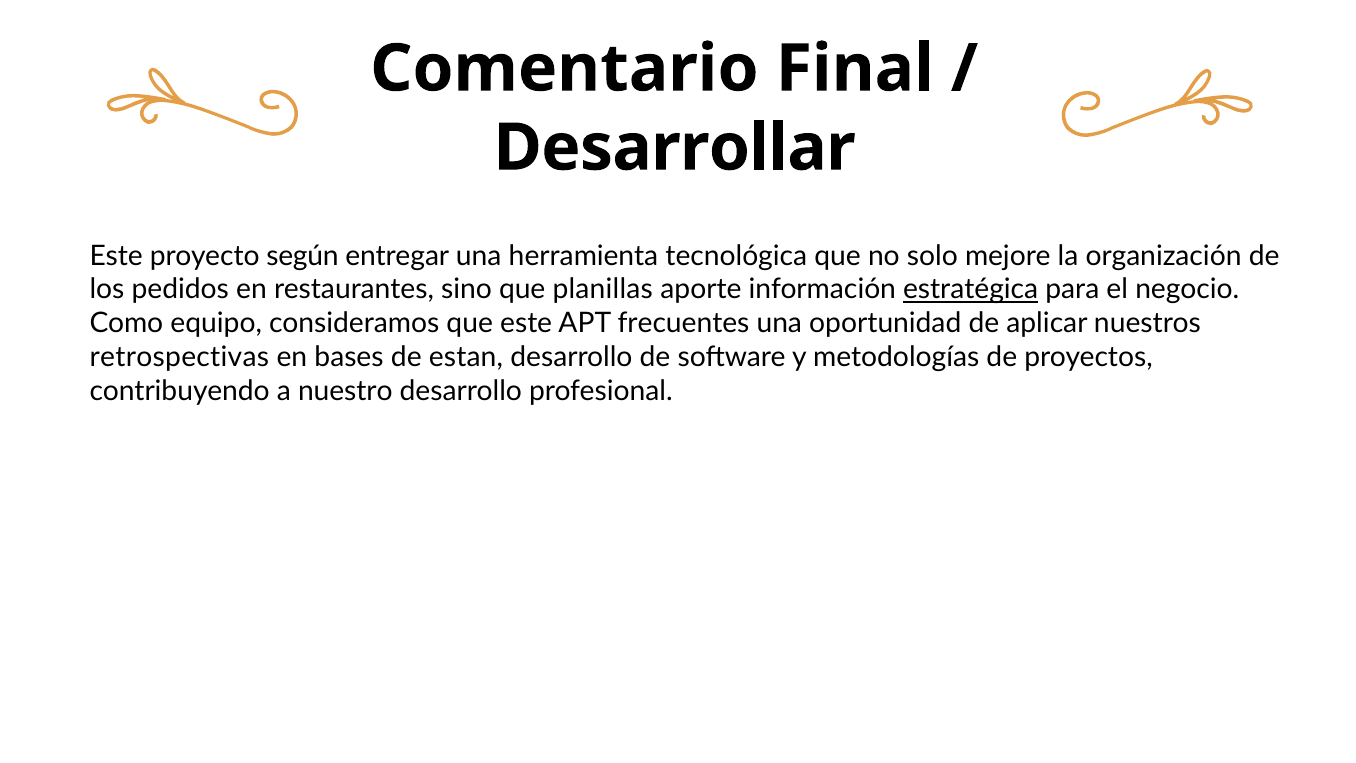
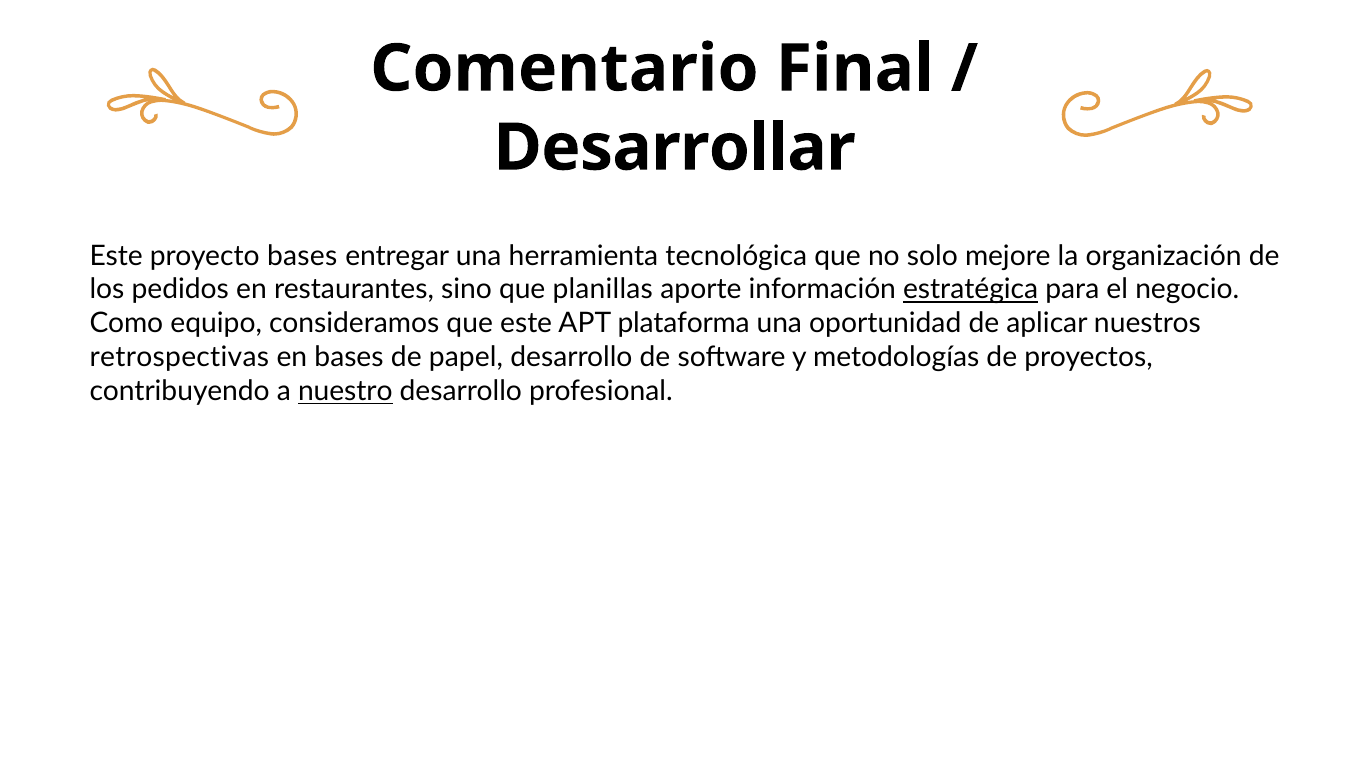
proyecto según: según -> bases (302, 256)
frecuentes: frecuentes -> plataforma (684, 323)
estan: estan -> papel (466, 357)
nuestro underline: none -> present (345, 391)
